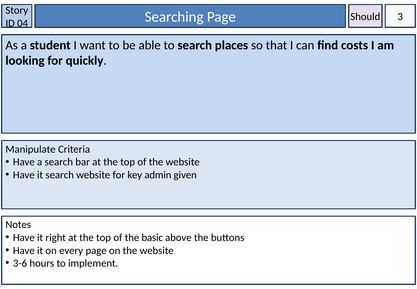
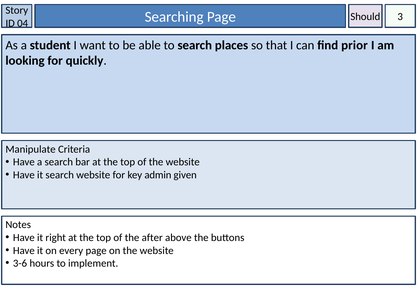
costs: costs -> prior (354, 45)
basic: basic -> after (152, 237)
